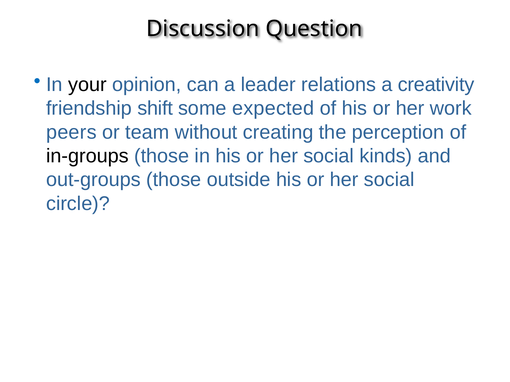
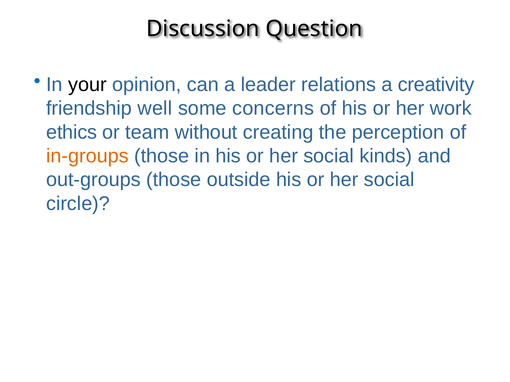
shift: shift -> well (155, 109)
expected: expected -> concerns (273, 109)
peers: peers -> ethics (72, 132)
in-groups colour: black -> orange (87, 156)
